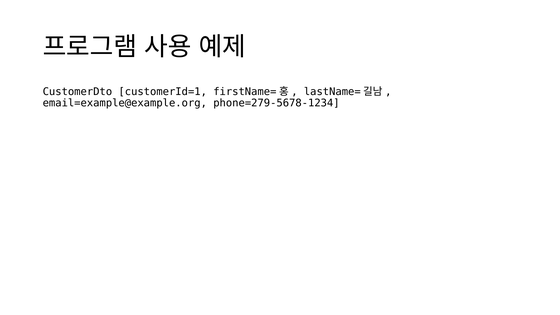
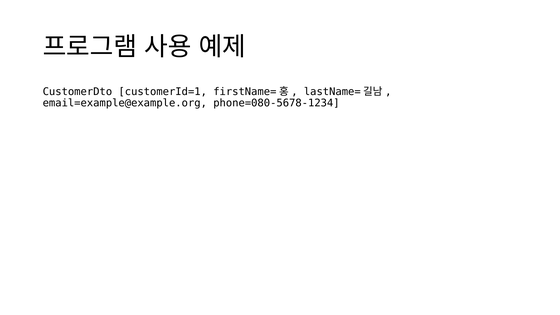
phone=279-5678-1234: phone=279-5678-1234 -> phone=080-5678-1234 (276, 103)
